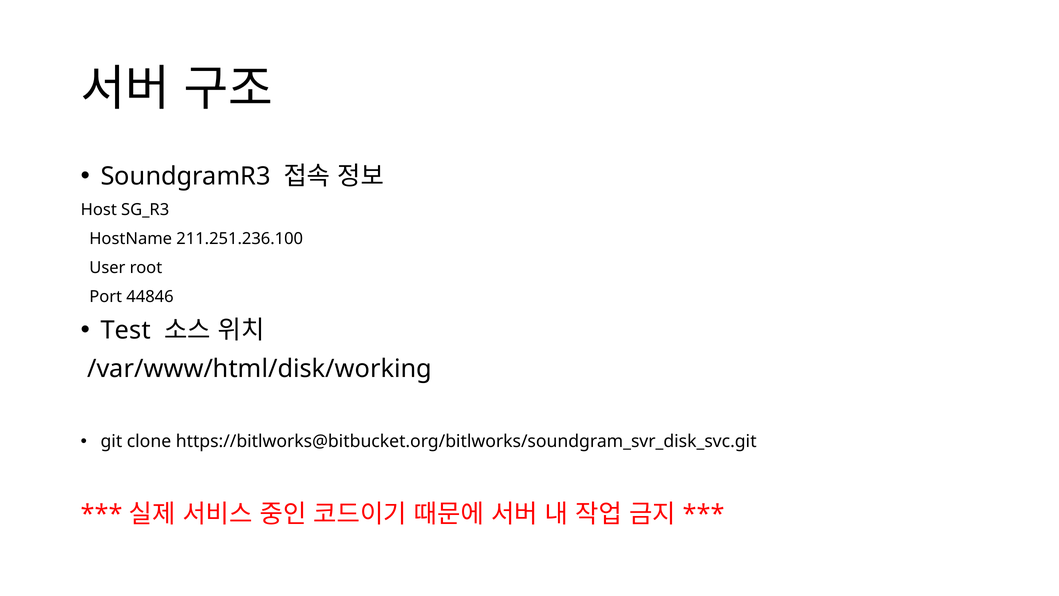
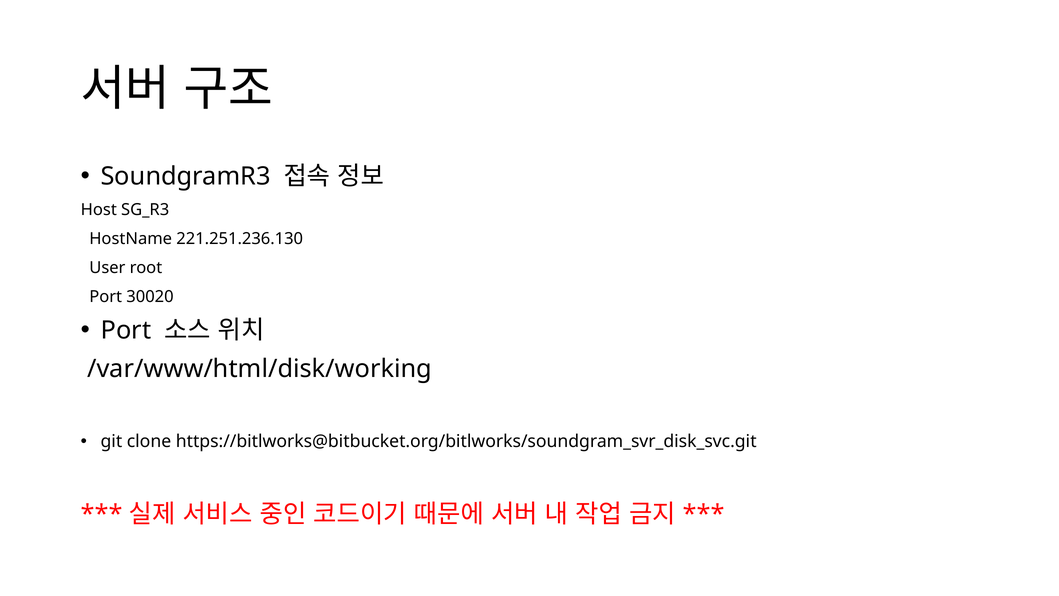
211.251.236.100: 211.251.236.100 -> 221.251.236.130 (240, 239)
44846: 44846 -> 30020 (150, 297)
Test: Test -> Port (126, 330)
